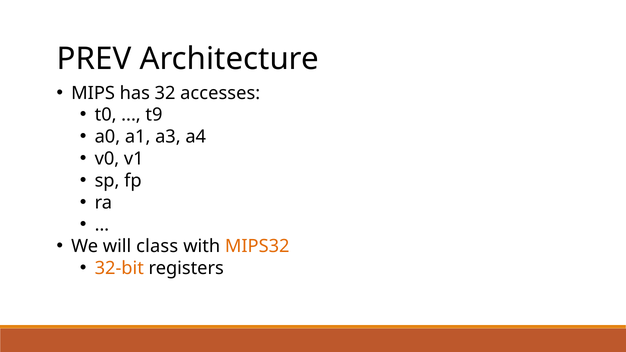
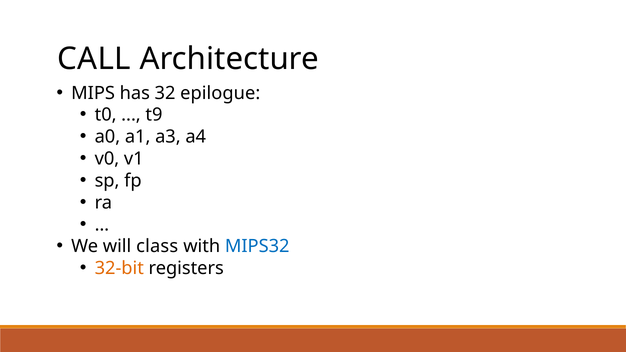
PREV: PREV -> CALL (94, 59)
accesses: accesses -> epilogue (220, 93)
MIPS32 colour: orange -> blue (257, 247)
